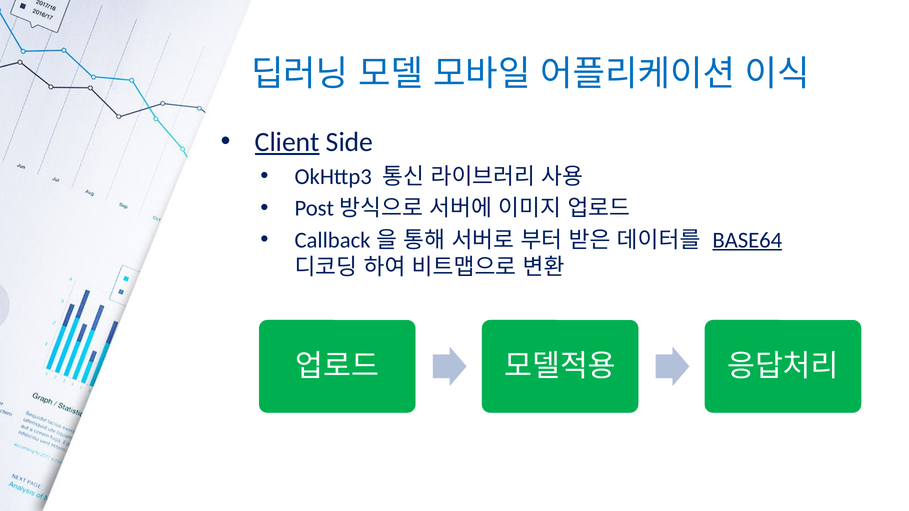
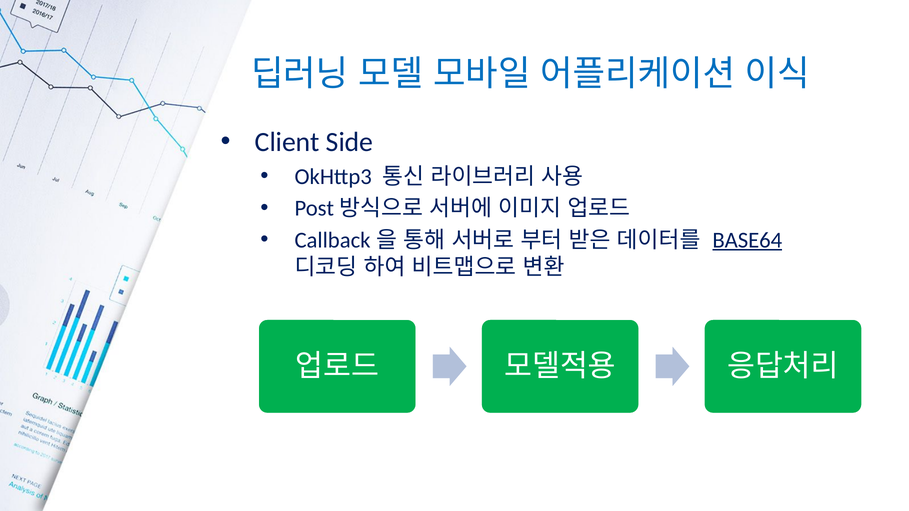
Client underline: present -> none (287, 142)
